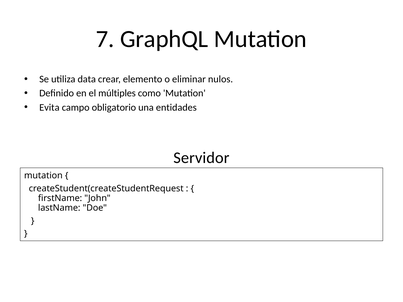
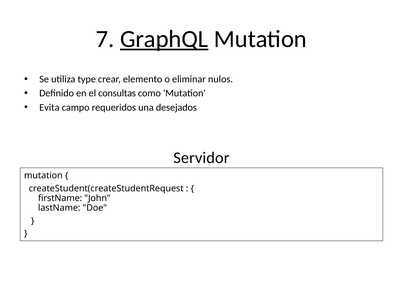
GraphQL underline: none -> present (164, 39)
data: data -> type (87, 79)
múltiples: múltiples -> consultas (117, 93)
obligatorio: obligatorio -> requeridos (114, 108)
entidades: entidades -> desejados (176, 108)
